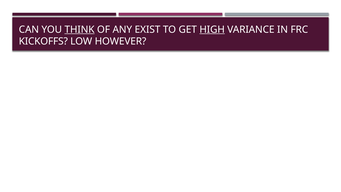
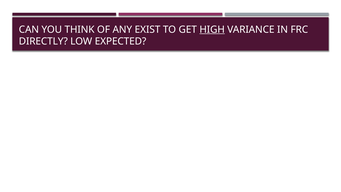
THINK underline: present -> none (80, 29)
KICKOFFS: KICKOFFS -> DIRECTLY (43, 41)
HOWEVER: HOWEVER -> EXPECTED (121, 41)
